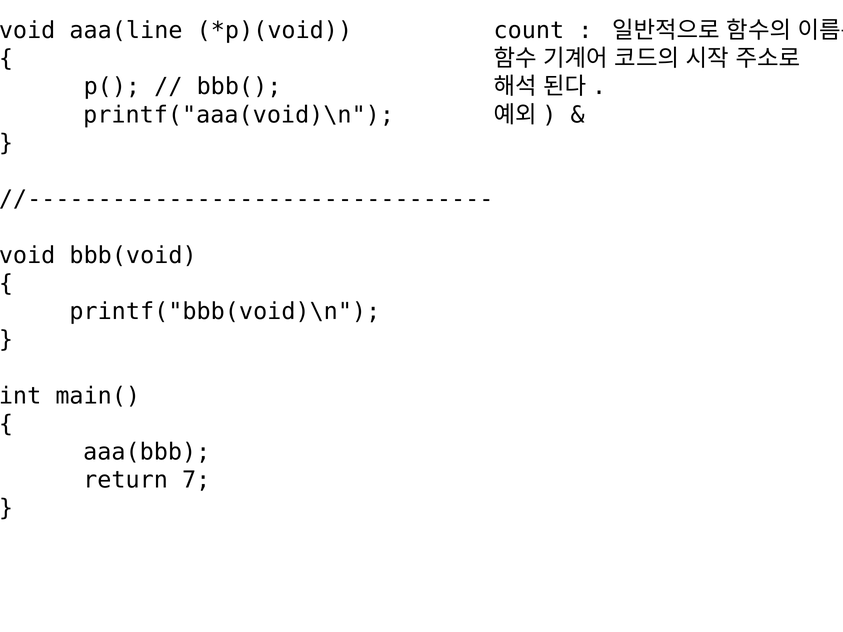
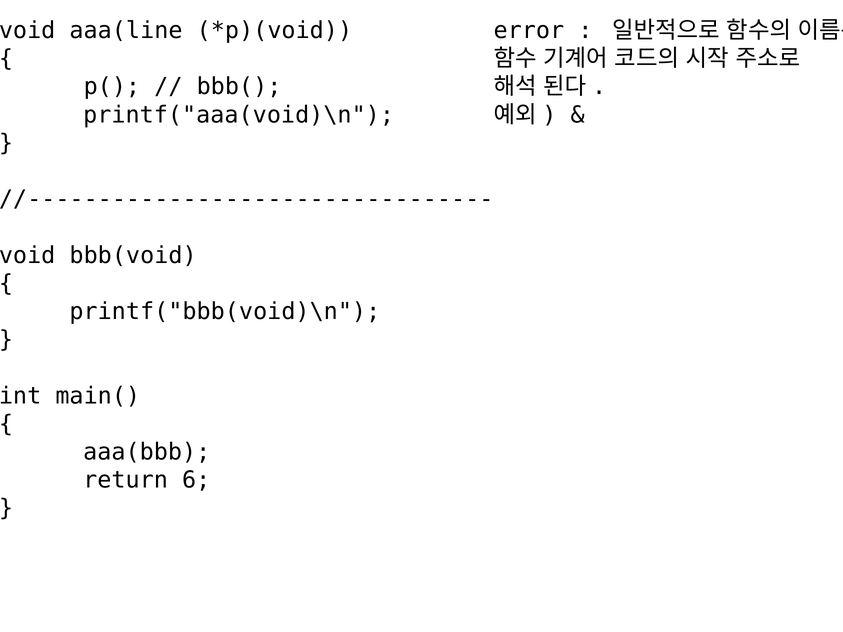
count: count -> error (529, 31)
7: 7 -> 6 (196, 480)
